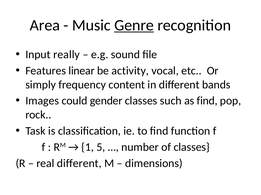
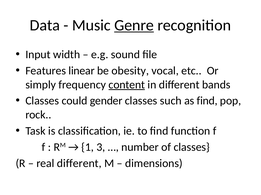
Area: Area -> Data (45, 25)
really: really -> width (67, 55)
activity: activity -> obesity (130, 71)
content underline: none -> present (127, 85)
Images: Images -> Classes (42, 101)
5: 5 -> 3 (101, 148)
